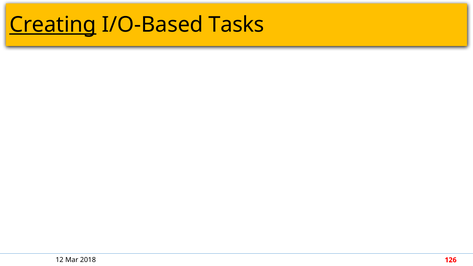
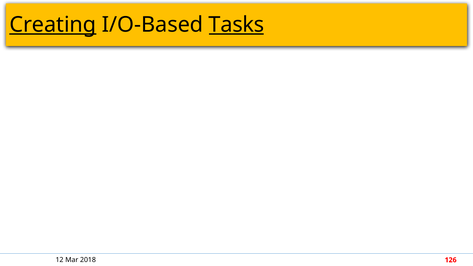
Tasks underline: none -> present (236, 25)
